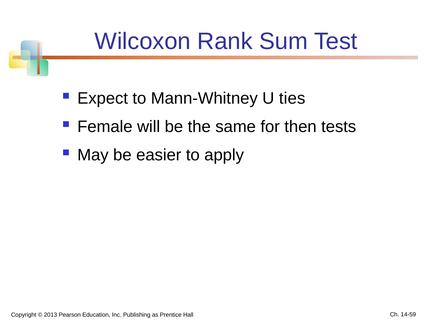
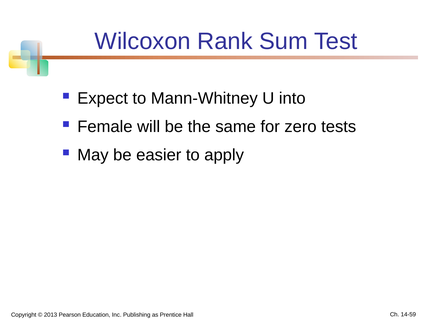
ties: ties -> into (292, 99)
then: then -> zero (300, 127)
